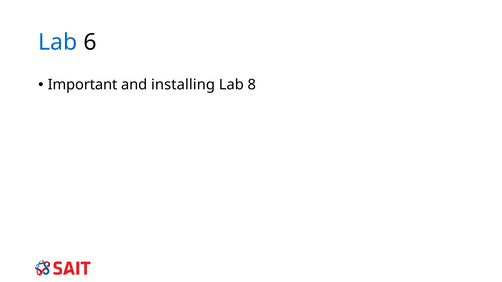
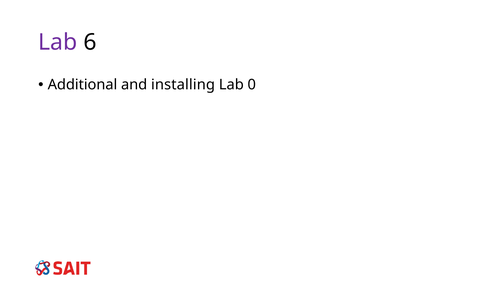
Lab colour: blue -> purple (58, 42)
Important: Important -> Additional (83, 85)
8: 8 -> 0 (252, 85)
